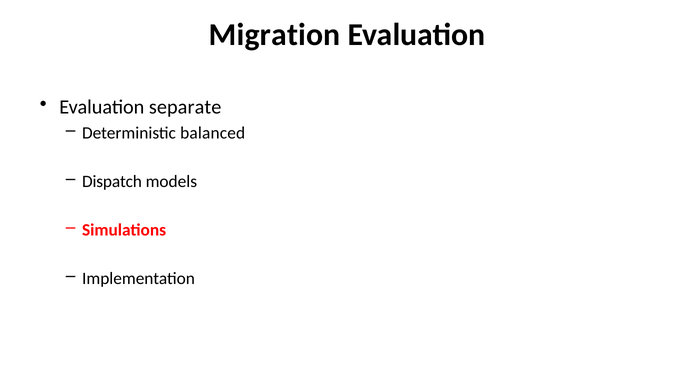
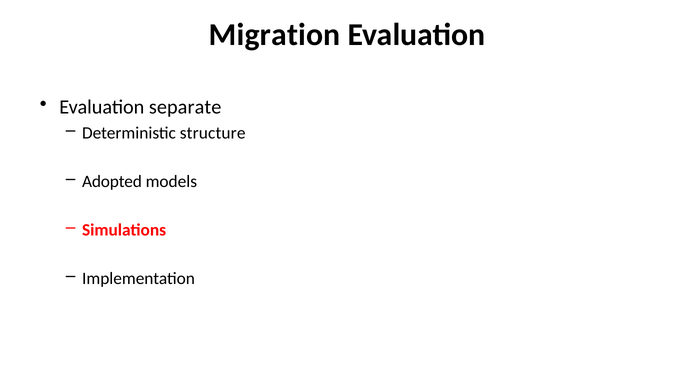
balanced: balanced -> structure (213, 133)
Dispatch: Dispatch -> Adopted (112, 181)
